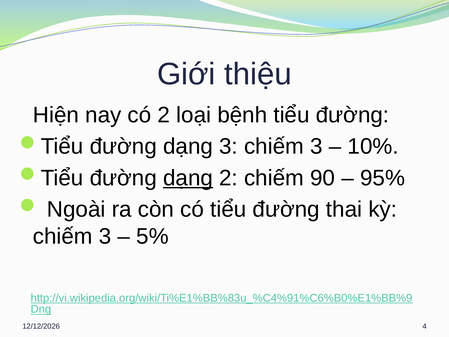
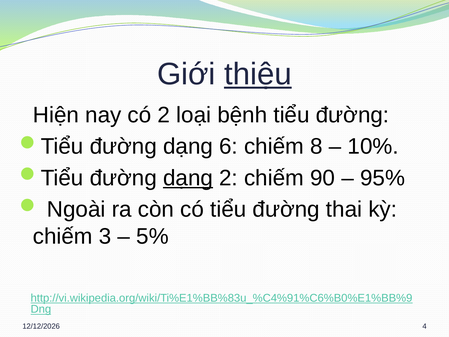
thiệu underline: none -> present (258, 74)
dạng 3: 3 -> 6 (229, 146)
3: 3 -> 8 (316, 146)
